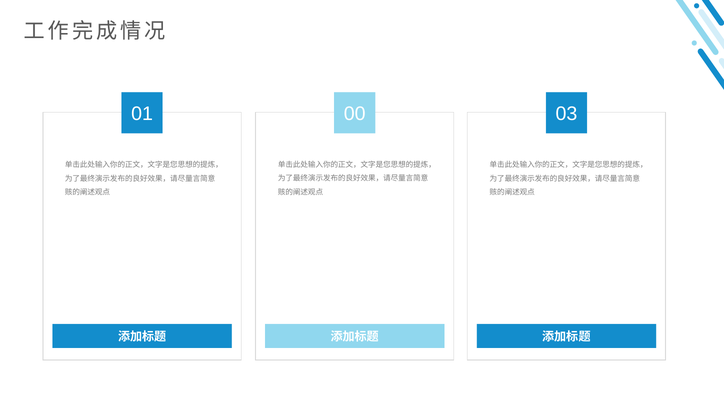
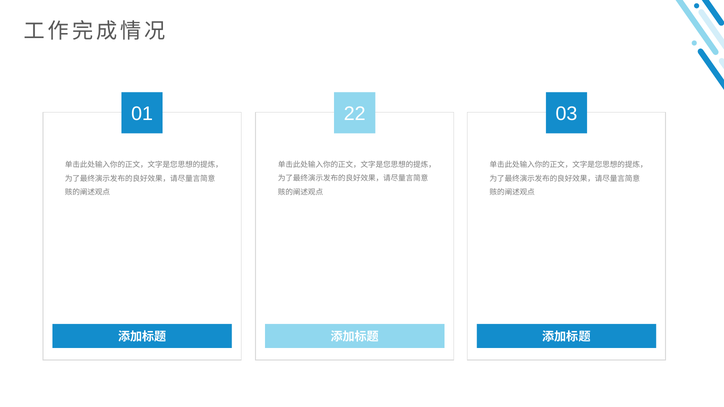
00: 00 -> 22 (355, 114)
